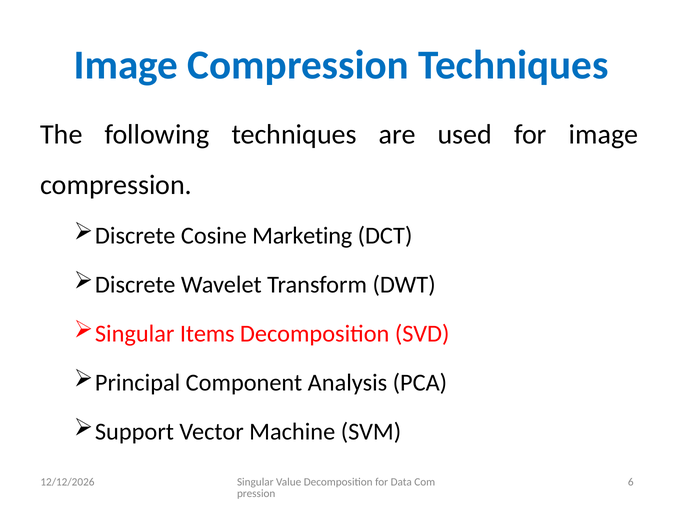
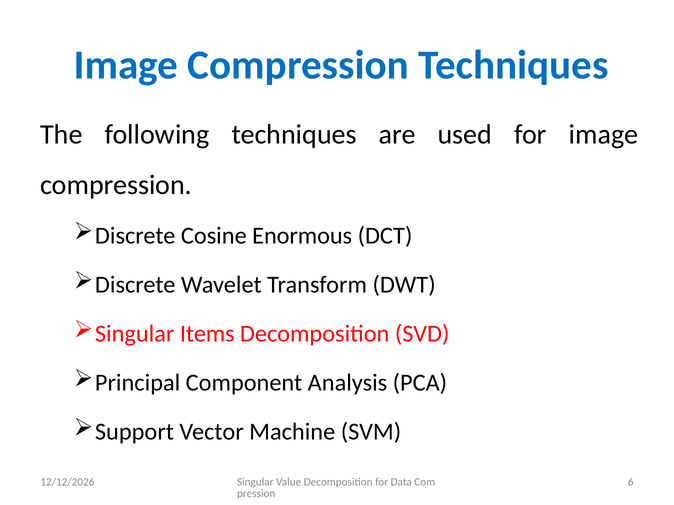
Marketing: Marketing -> Enormous (302, 236)
